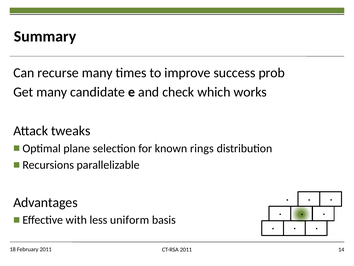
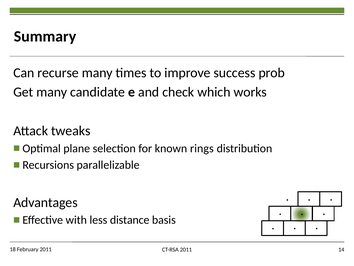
uniform: uniform -> distance (130, 220)
